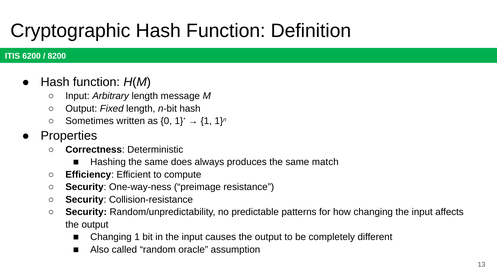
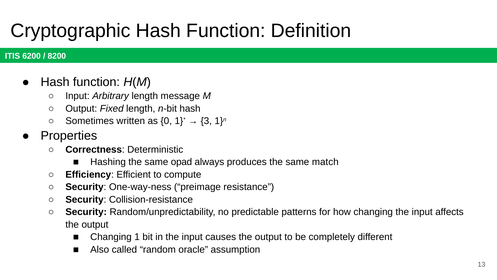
1: 1 -> 3 (206, 121)
does: does -> opad (181, 162)
